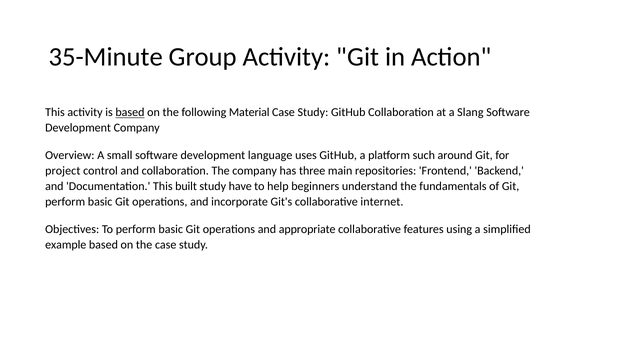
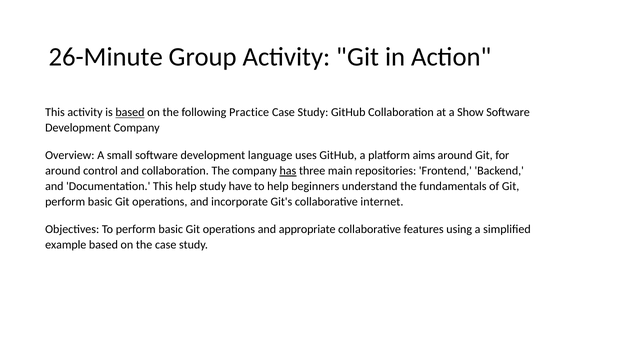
35-Minute: 35-Minute -> 26-Minute (106, 57)
Material: Material -> Practice (249, 112)
Slang: Slang -> Show (470, 112)
such: such -> aims (424, 155)
project: project -> around (63, 171)
has underline: none -> present (288, 171)
This built: built -> help (186, 186)
